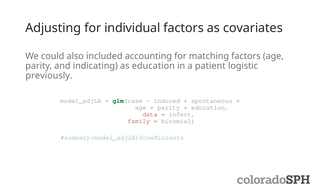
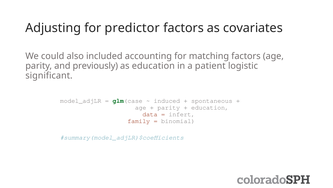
individual: individual -> predictor (132, 28)
indicating: indicating -> previously (95, 66)
previously: previously -> significant (49, 75)
